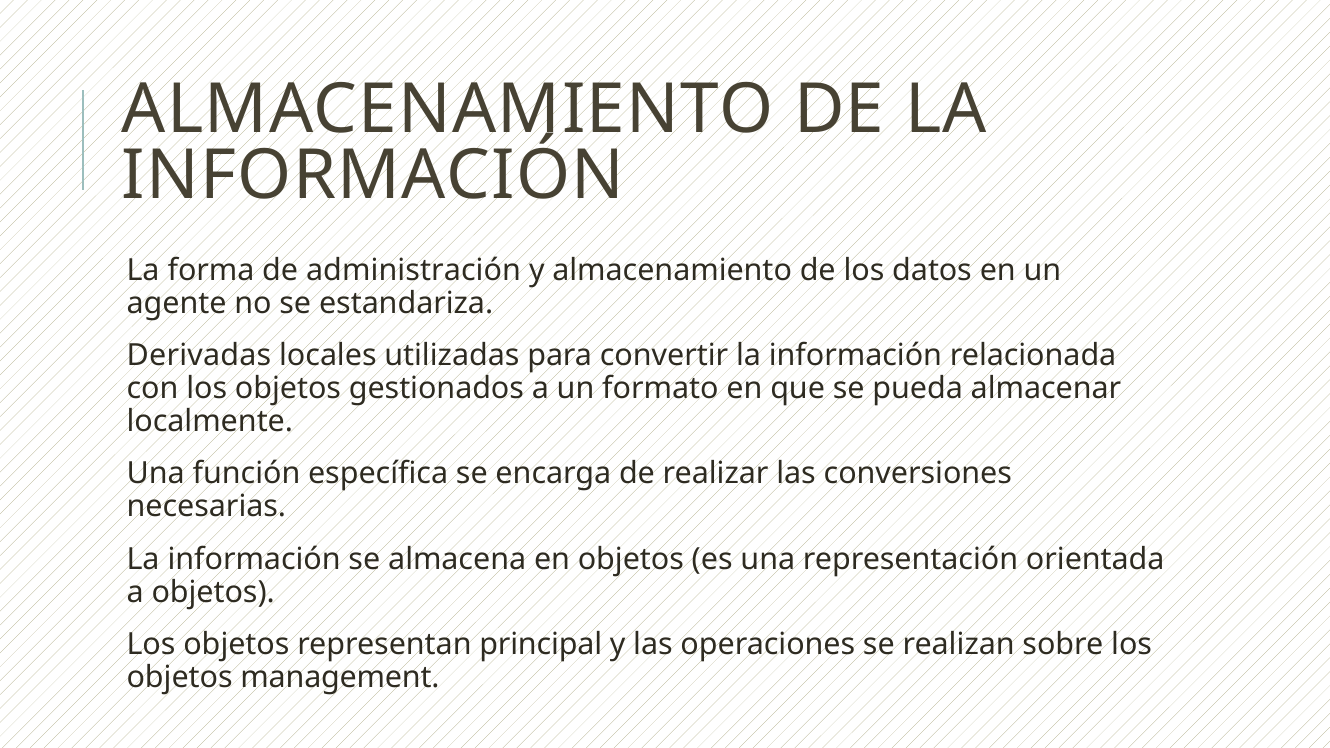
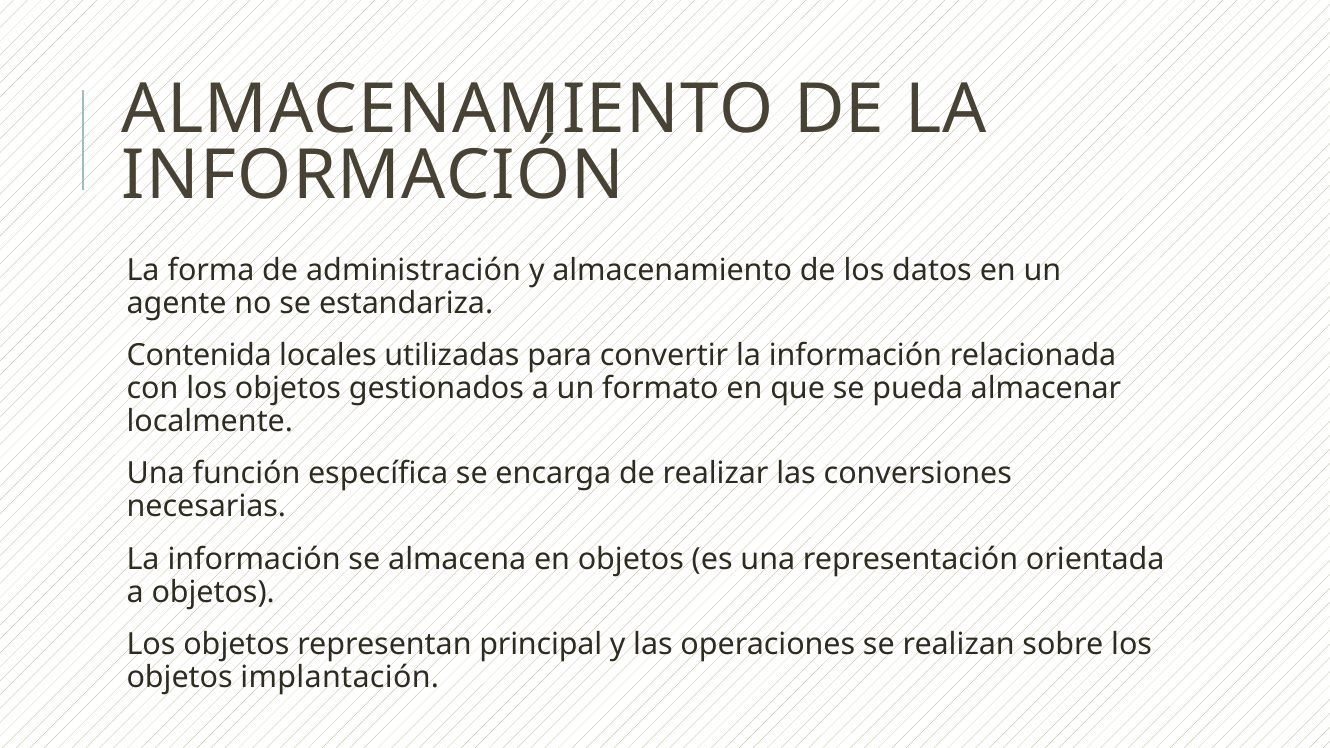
Derivadas: Derivadas -> Contenida (199, 356)
management: management -> implantación (340, 677)
